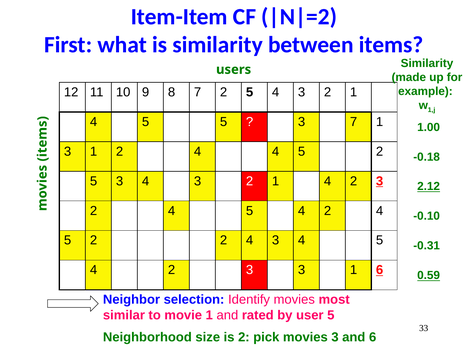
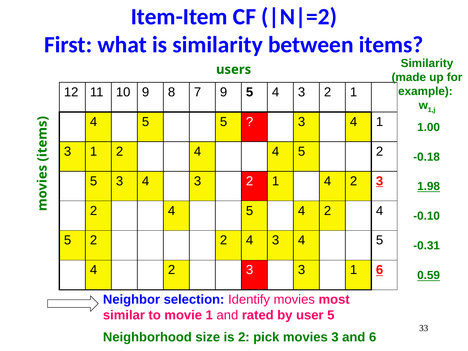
7 2: 2 -> 9 (224, 92)
7: 7 -> 4 (354, 122)
2.12: 2.12 -> 1.98 (429, 186)
